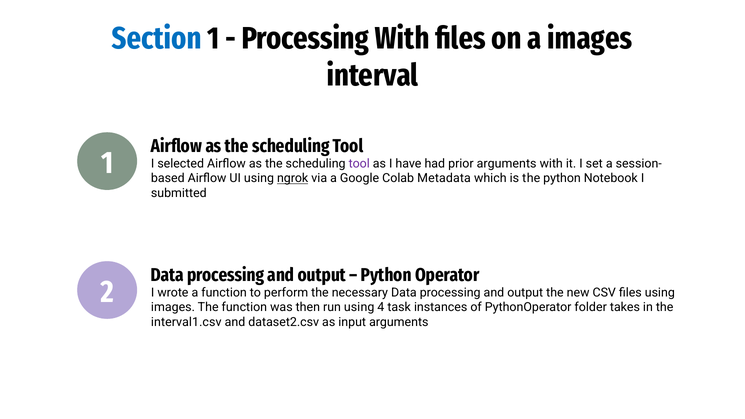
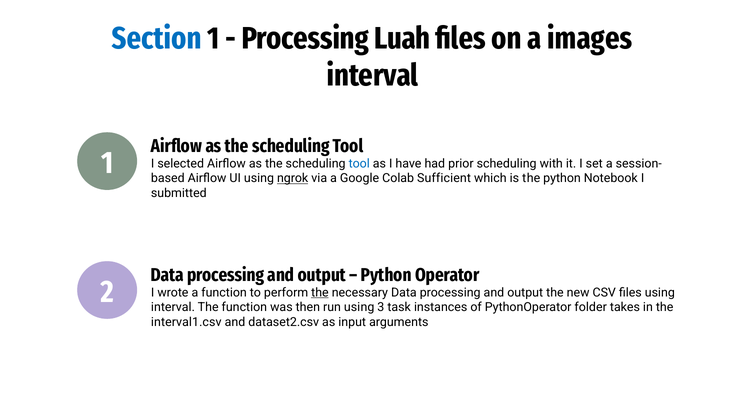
Processing With: With -> Luah (402, 38)
tool colour: purple -> blue (359, 164)
prior arguments: arguments -> scheduling (507, 164)
Metadata: Metadata -> Sufficient (444, 178)
the underline: none -> present (320, 292)
images: images -> interval (173, 307)
4: 4 -> 3 (381, 307)
